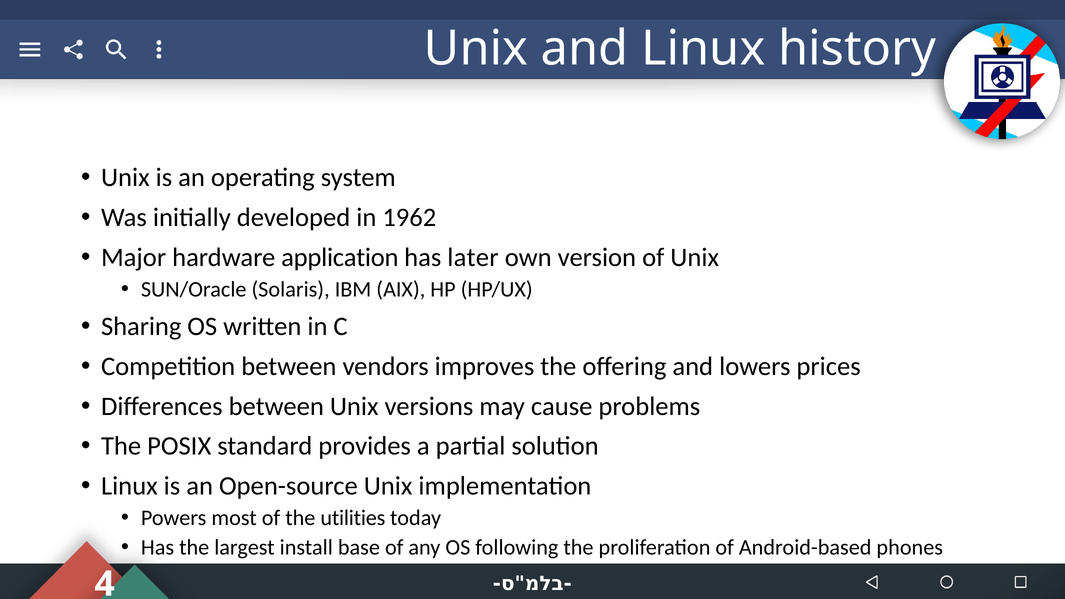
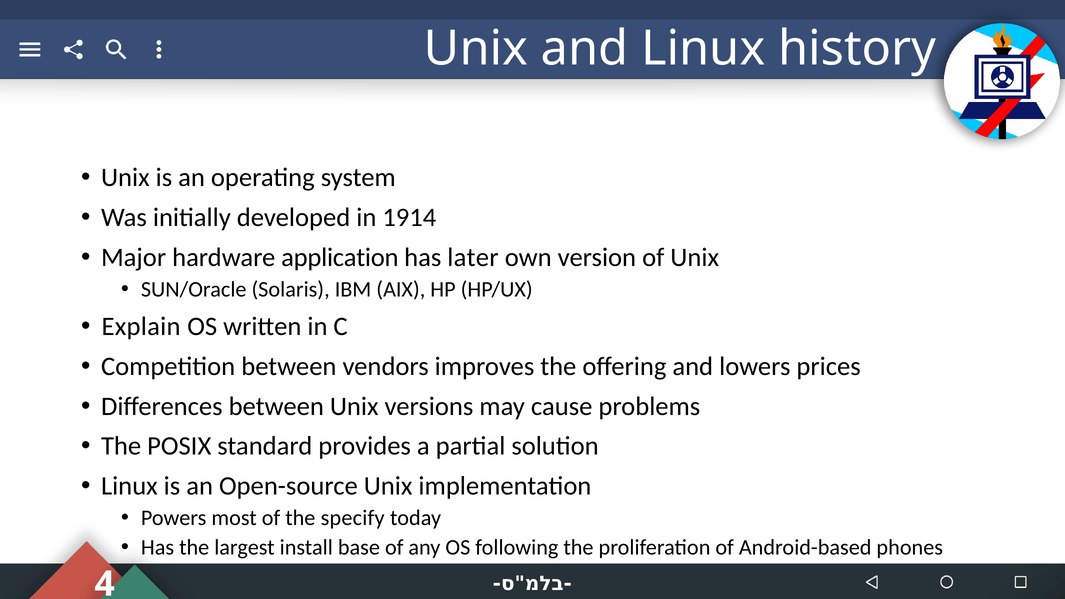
1962: 1962 -> 1914 (409, 217)
Sharing: Sharing -> Explain (141, 327)
utilities: utilities -> specify (353, 518)
